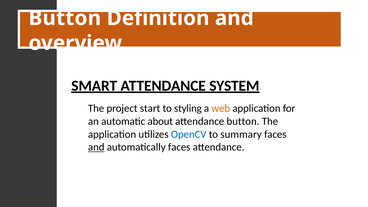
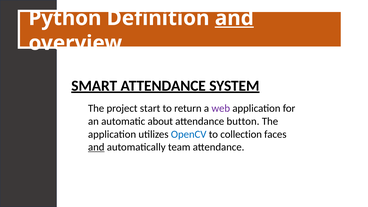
Button: Button -> Python (65, 18)
and underline: none -> present (234, 18)
styling: styling -> return (188, 108)
web colour: orange -> purple (221, 108)
summary: summary -> collection (241, 134)
automatically faces: faces -> team (179, 147)
